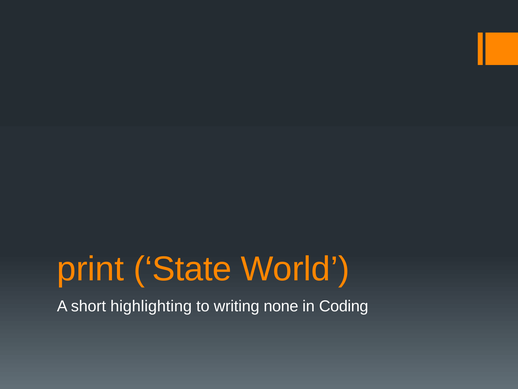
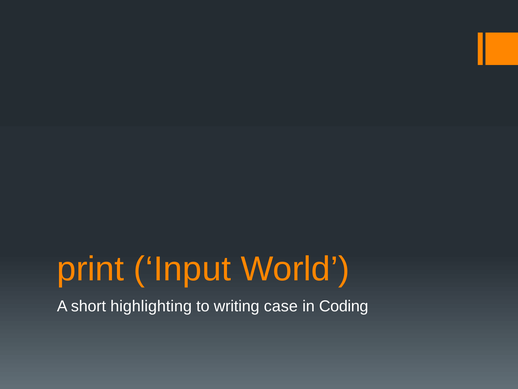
State: State -> Input (182, 269)
none: none -> case (281, 306)
